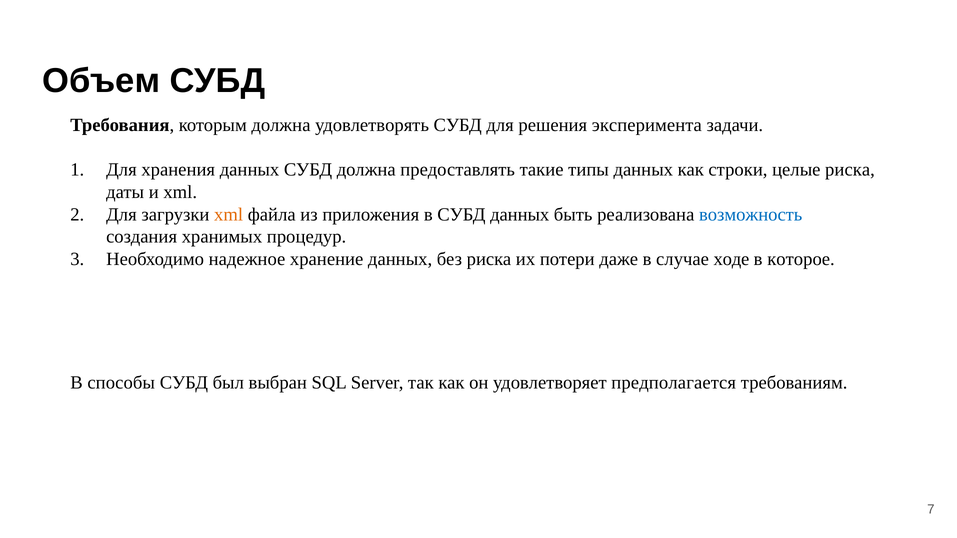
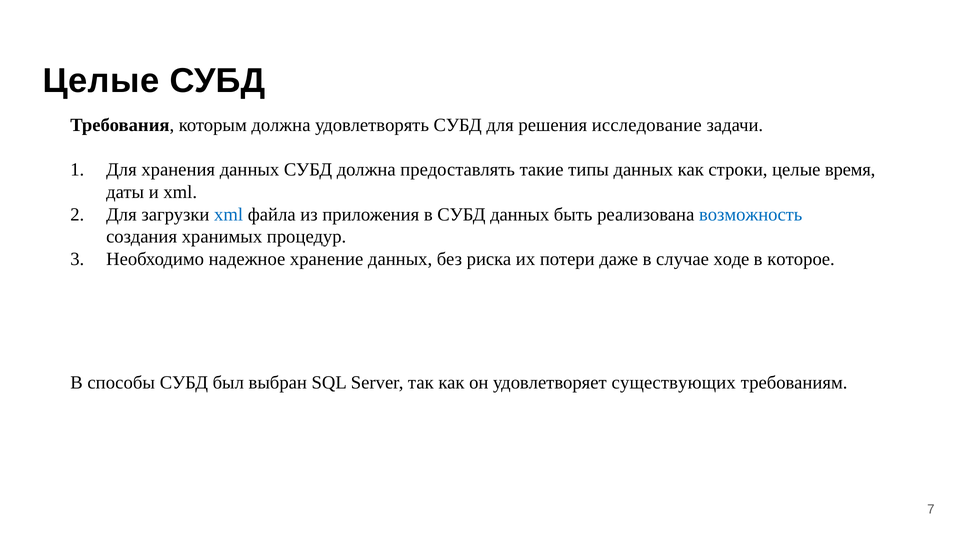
Объем: Объем -> Целые (101, 81)
эксперимента: эксперимента -> исследование (647, 125)
целые риска: риска -> время (850, 170)
xml colour: orange -> blue (229, 214)
предполагается: предполагается -> существующих (674, 383)
